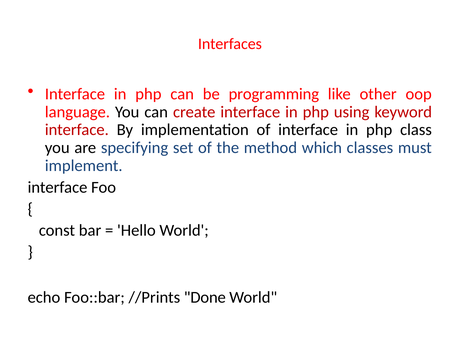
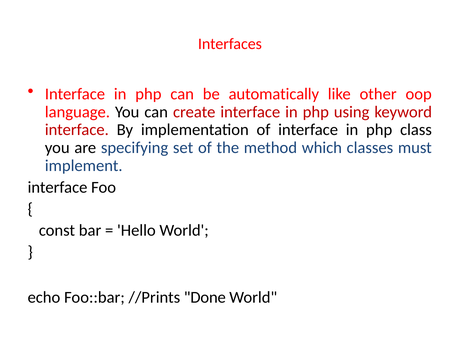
programming: programming -> automatically (274, 94)
